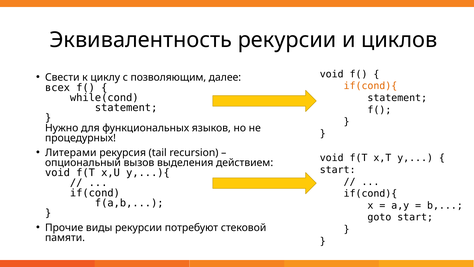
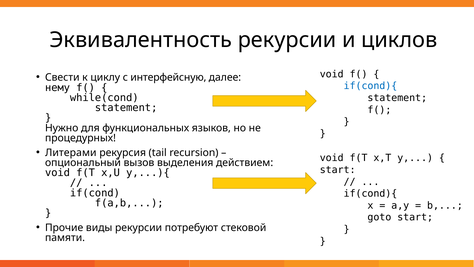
позволяющим: позволяющим -> интерфейсную (168, 77)
if(cond){ colour: orange -> blue (370, 86)
всех: всех -> нему (58, 87)
